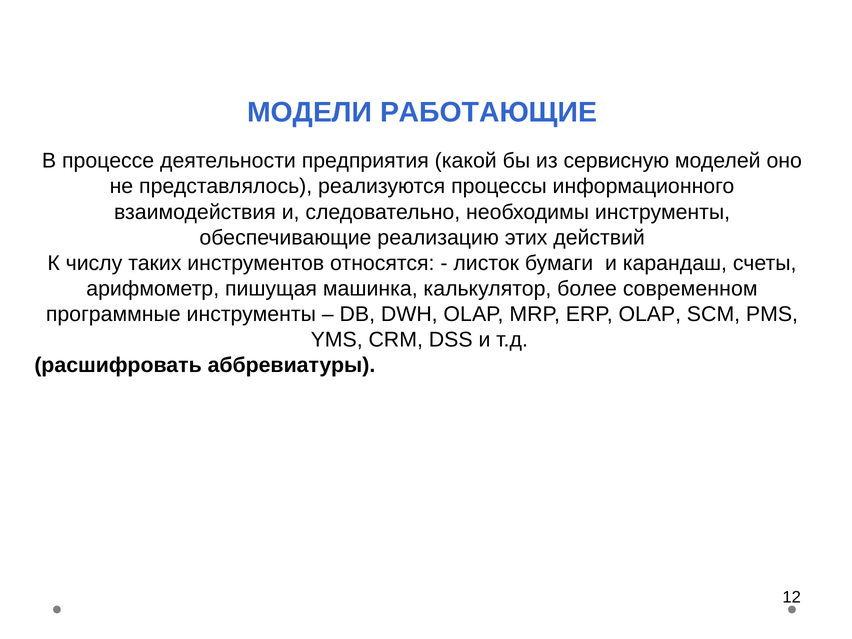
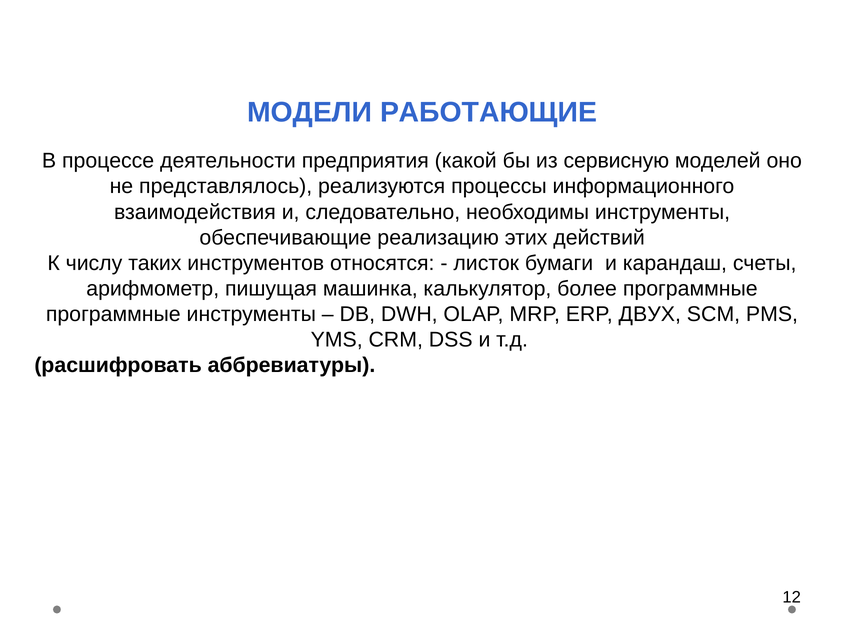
более современном: современном -> программные (690, 289)
ERP OLAP: OLAP -> ДВУХ (650, 314)
